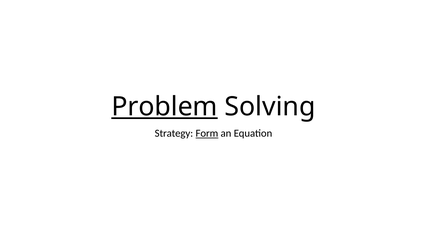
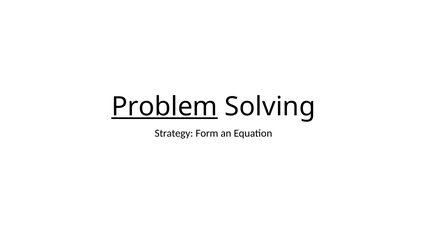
Form underline: present -> none (207, 133)
